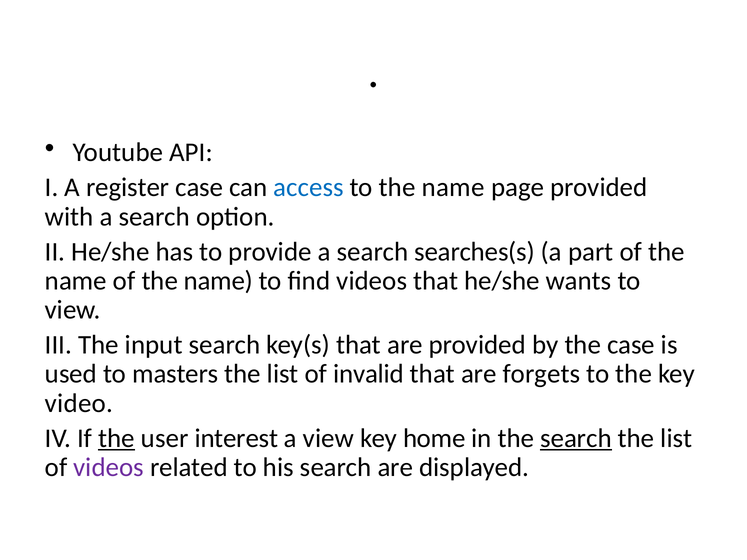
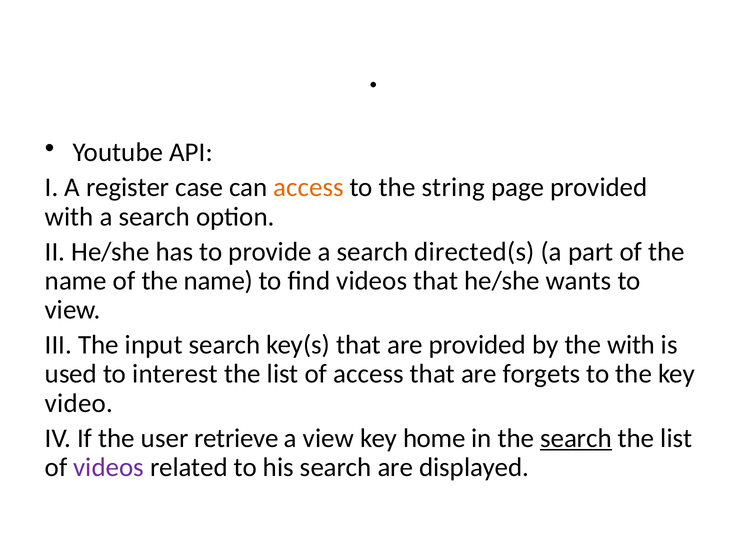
access colour: blue -> orange (309, 188)
to the name: name -> string (453, 188)
searches(s: searches(s -> directed(s (474, 252)
the case: case -> with (631, 345)
masters: masters -> interest (175, 374)
of invalid: invalid -> access (368, 374)
the underline: present -> none (117, 438)
interest: interest -> retrieve (236, 438)
